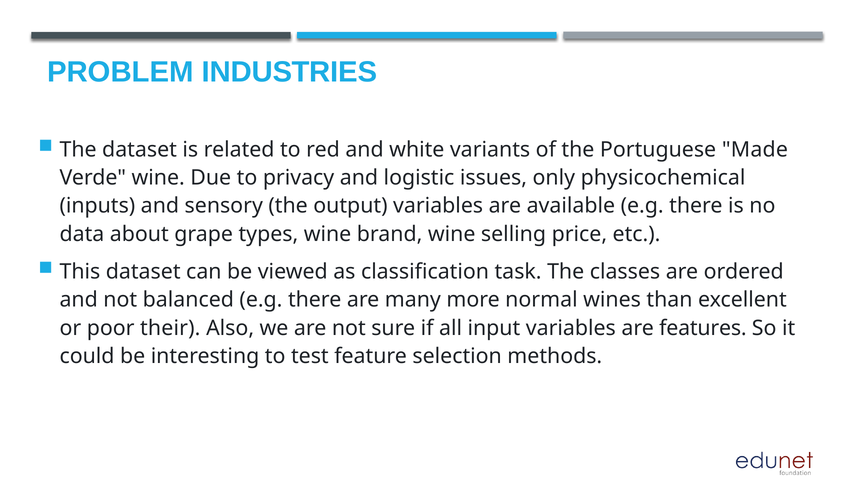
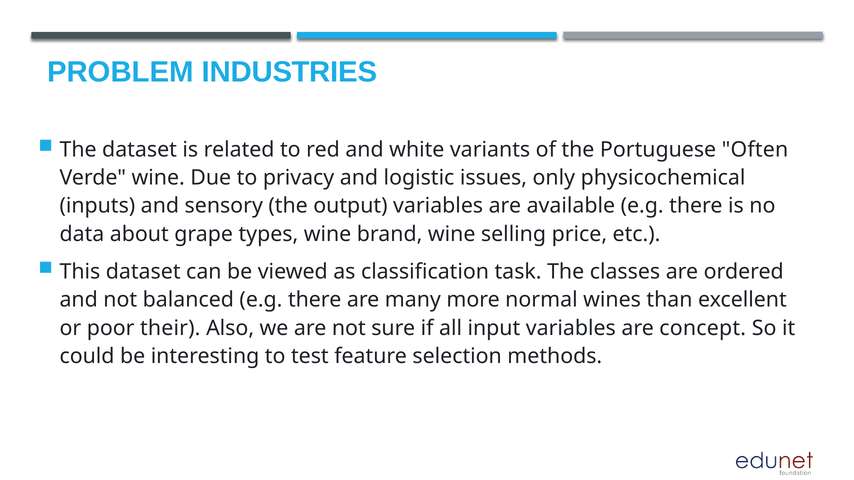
Made: Made -> Often (755, 150)
features: features -> concept (703, 328)
